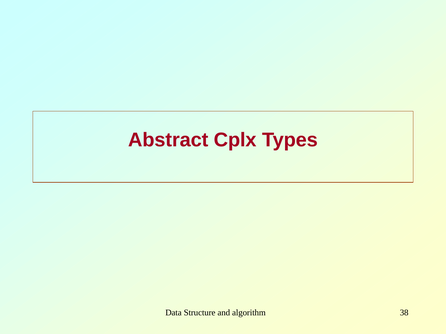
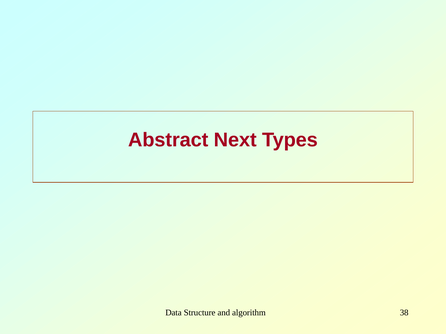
Cplx: Cplx -> Next (235, 140)
